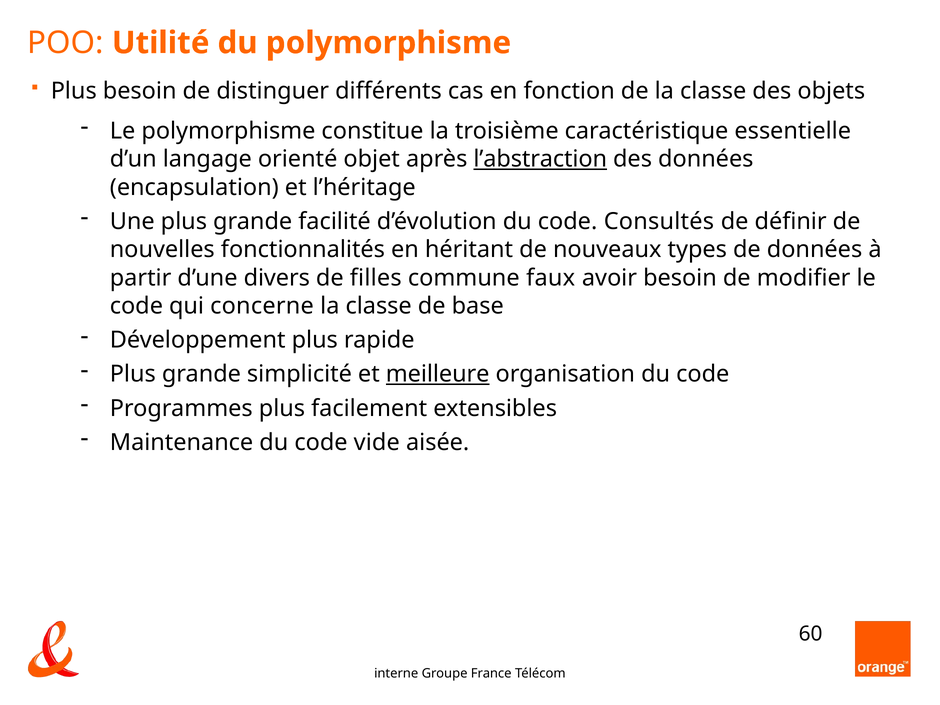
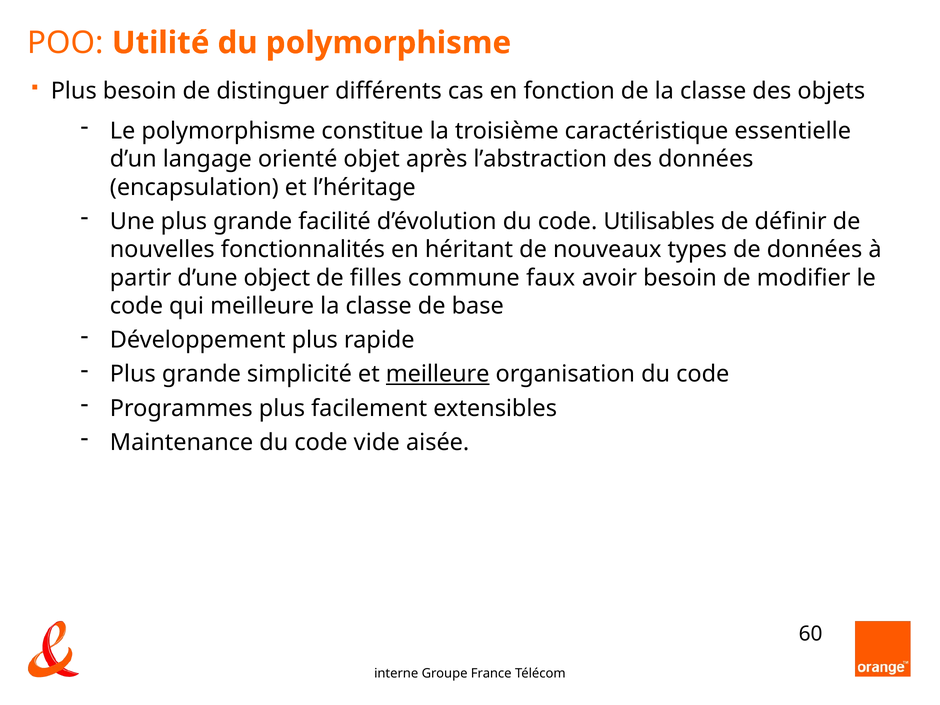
l’abstraction underline: present -> none (540, 159)
Consultés: Consultés -> Utilisables (659, 221)
divers: divers -> object (277, 278)
qui concerne: concerne -> meilleure (262, 306)
